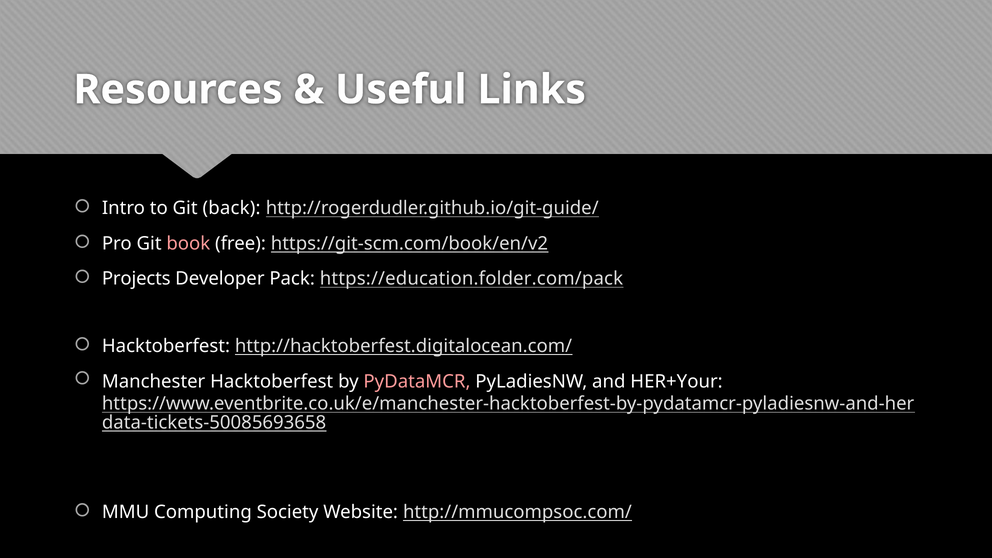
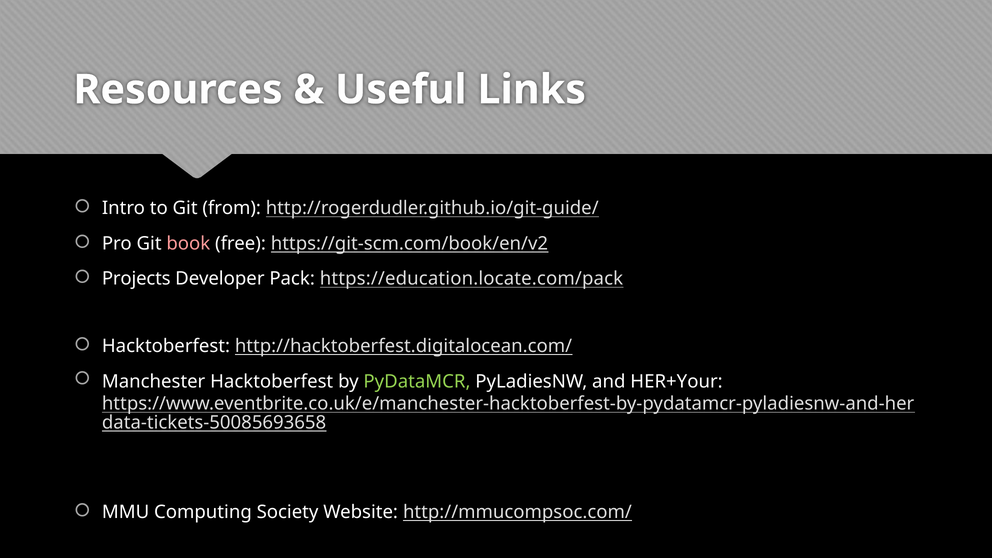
back: back -> from (232, 208)
https://education.folder.com/pack: https://education.folder.com/pack -> https://education.locate.com/pack (471, 279)
PyDataMCR colour: pink -> light green (417, 382)
